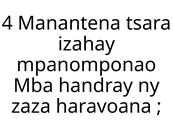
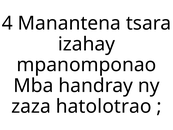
haravoana: haravoana -> hatolotrao (104, 106)
